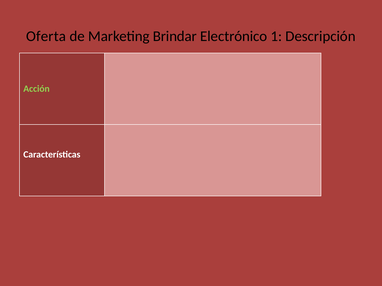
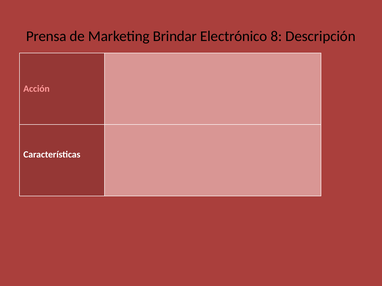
Oferta: Oferta -> Prensa (46, 36)
1: 1 -> 8 (276, 36)
Acción colour: light green -> pink (36, 89)
